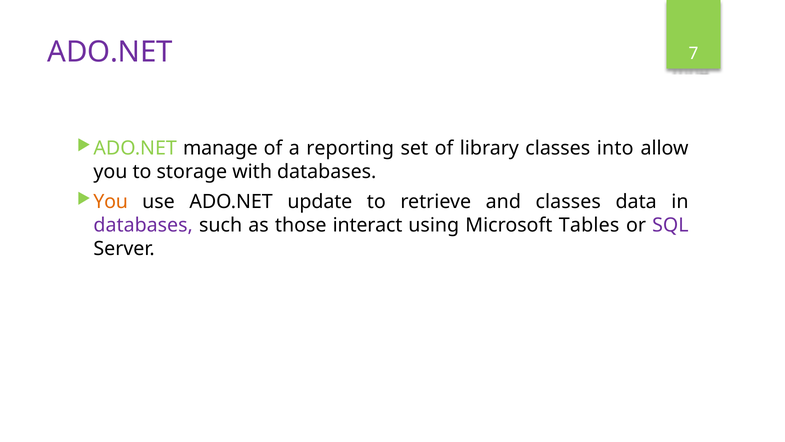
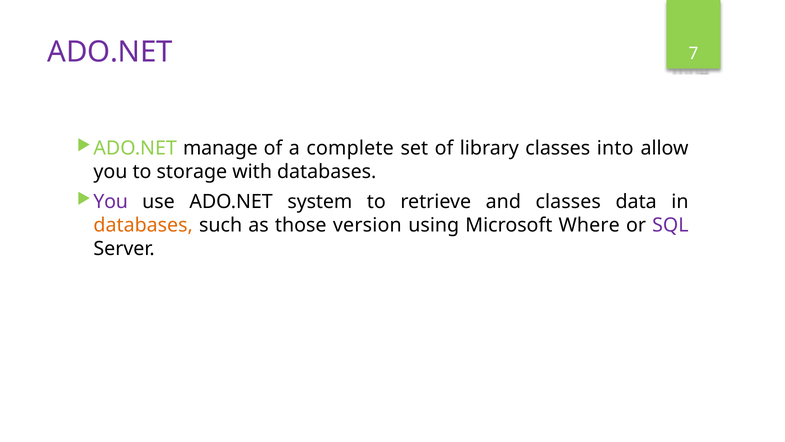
reporting: reporting -> complete (350, 148)
You colour: orange -> purple (111, 202)
update: update -> system (320, 202)
databases colour: purple -> orange (143, 225)
interact: interact -> version (367, 225)
Tables: Tables -> Where (589, 225)
